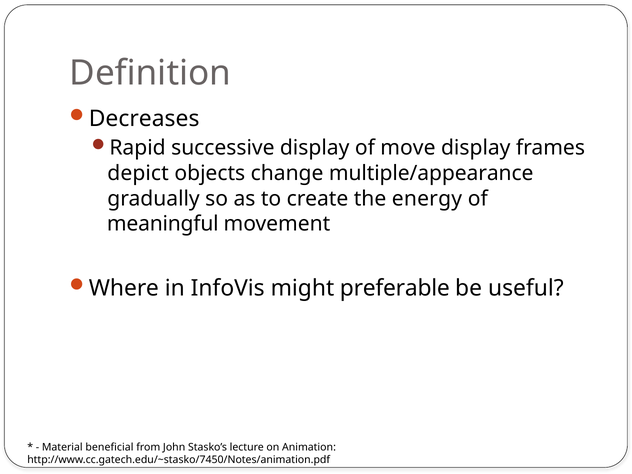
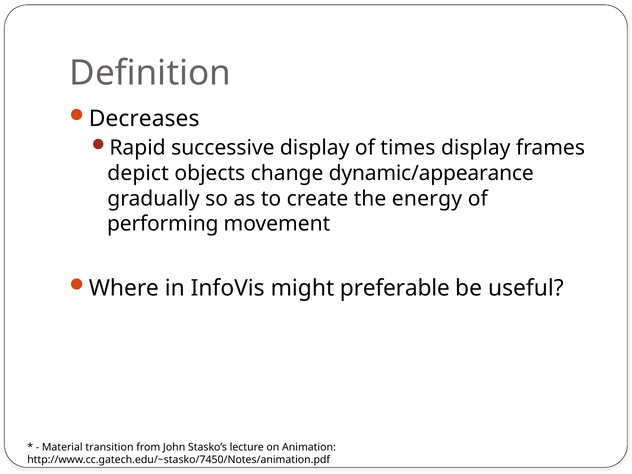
move: move -> times (408, 148)
multiple/appearance: multiple/appearance -> dynamic/appearance (431, 173)
meaningful: meaningful -> performing (163, 224)
beneficial: beneficial -> transition (109, 447)
